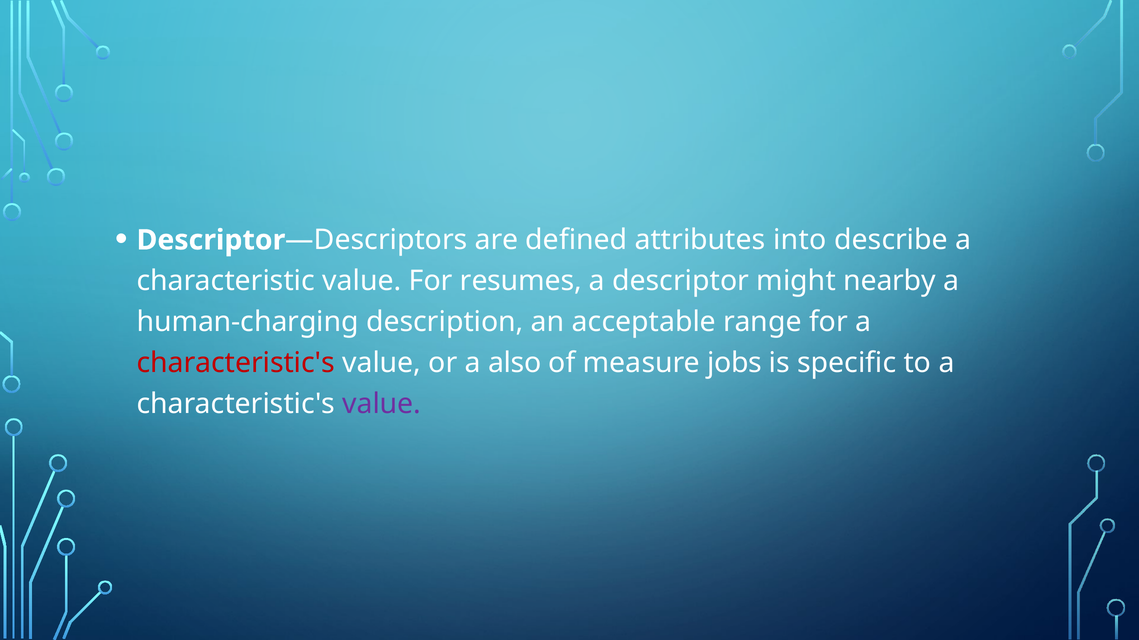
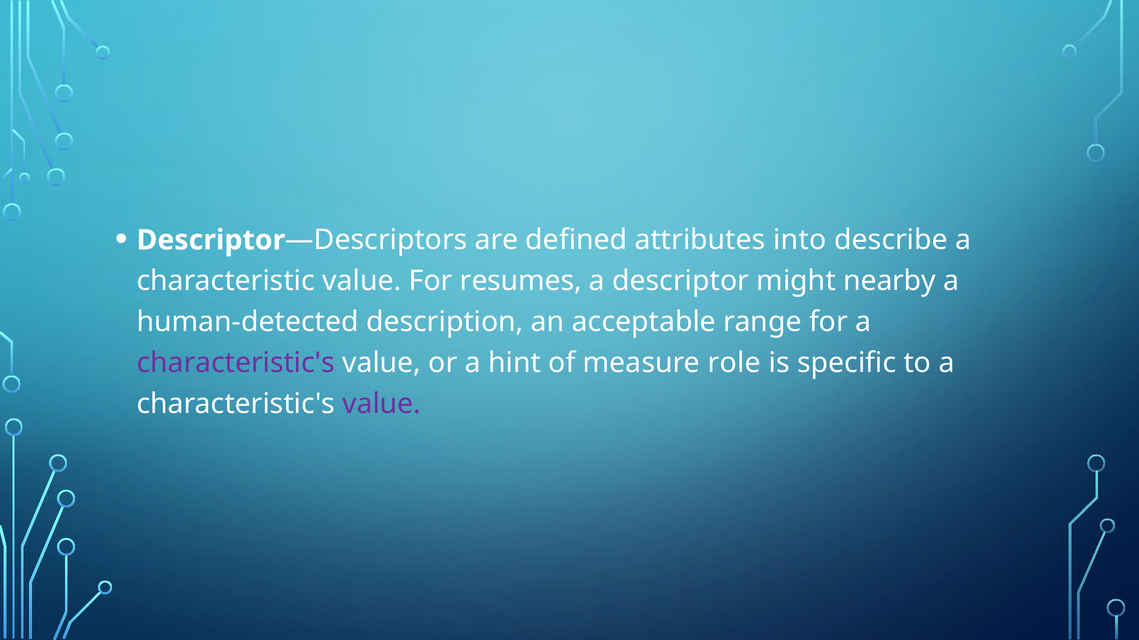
human-charging: human-charging -> human-detected (248, 322)
characteristic's colour: red -> purple (236, 363)
also: also -> hint (515, 363)
jobs: jobs -> role (734, 363)
